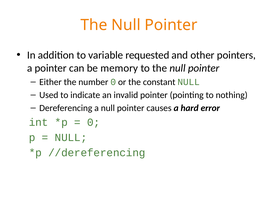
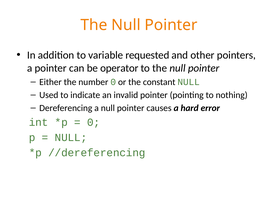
memory: memory -> operator (119, 68)
